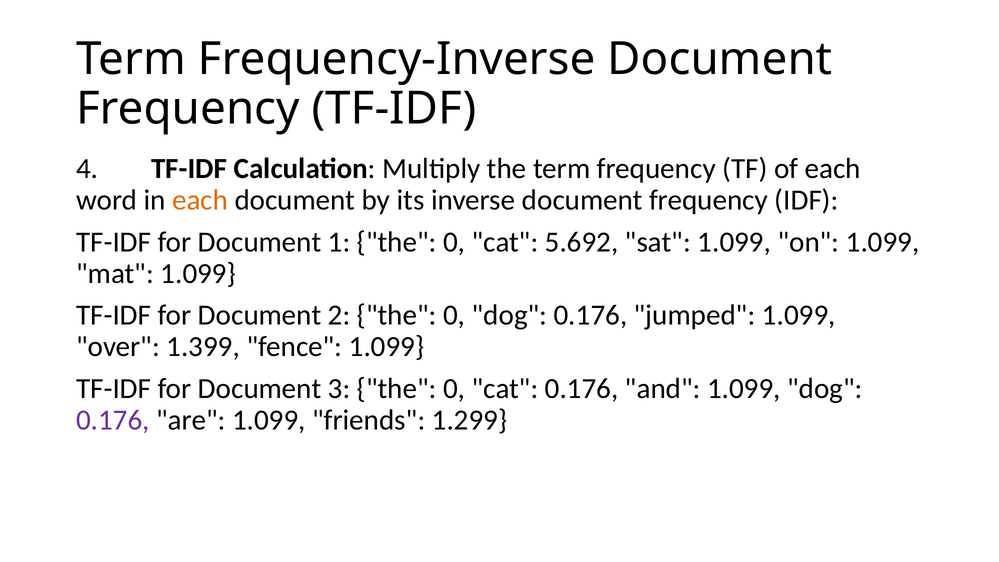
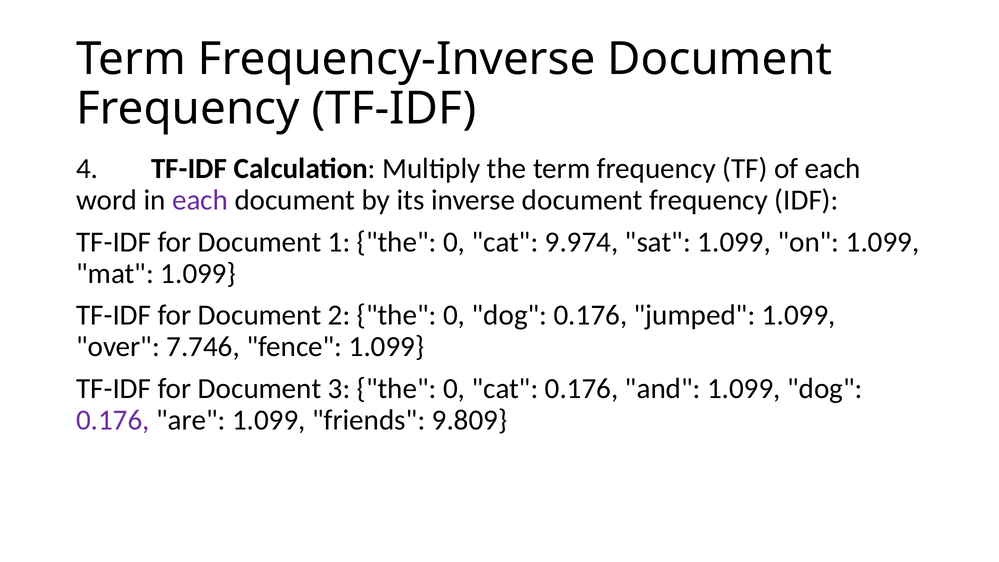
each colour: orange -> purple (200, 200)
5.692: 5.692 -> 9.974 (582, 242)
1.399: 1.399 -> 7.746 (203, 347)
1.299: 1.299 -> 9.809 (470, 420)
